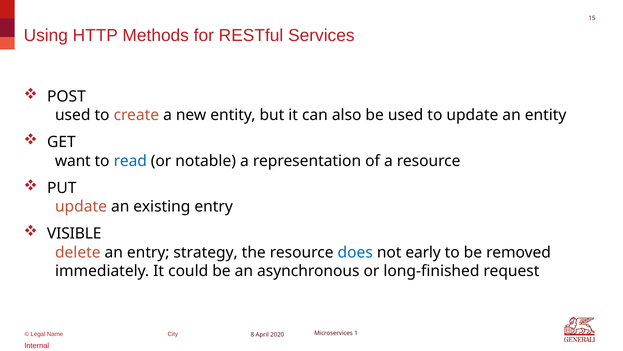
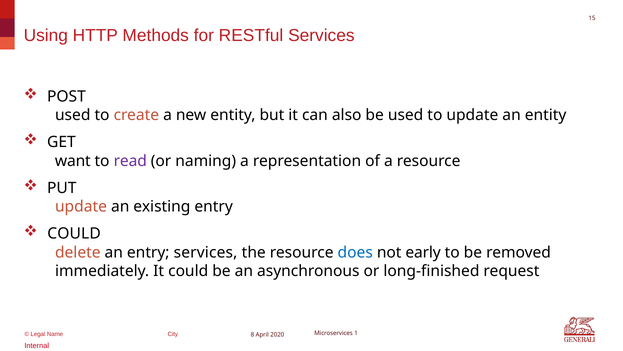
read colour: blue -> purple (130, 161)
notable: notable -> naming (206, 161)
VISIBLE: VISIBLE -> COULD (74, 233)
entry strategy: strategy -> services (206, 252)
